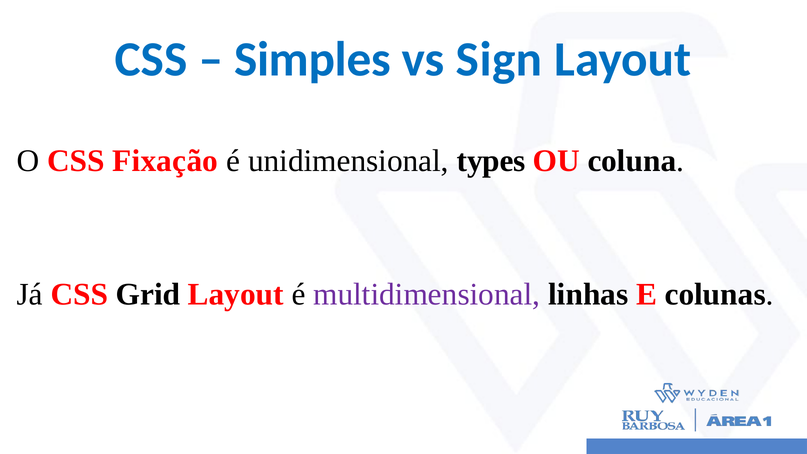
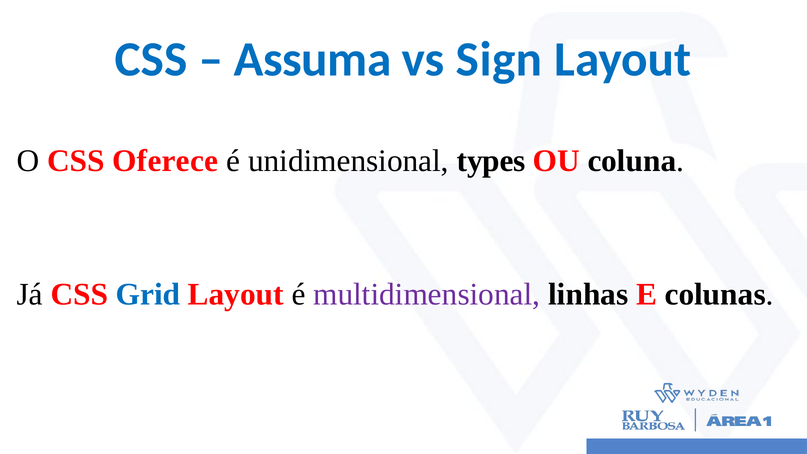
Simples: Simples -> Assuma (313, 59)
Fixação: Fixação -> Oferece (165, 161)
Grid colour: black -> blue (148, 294)
